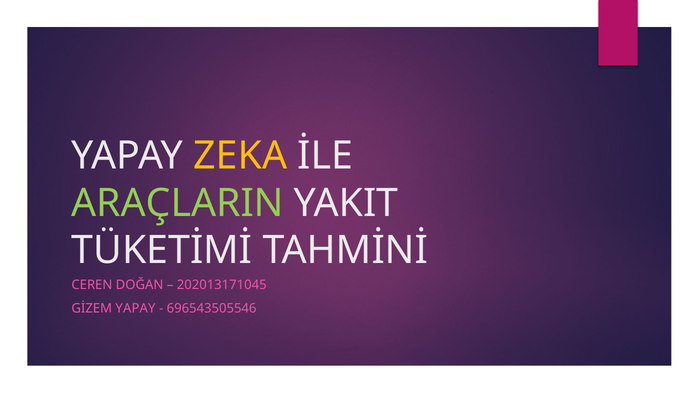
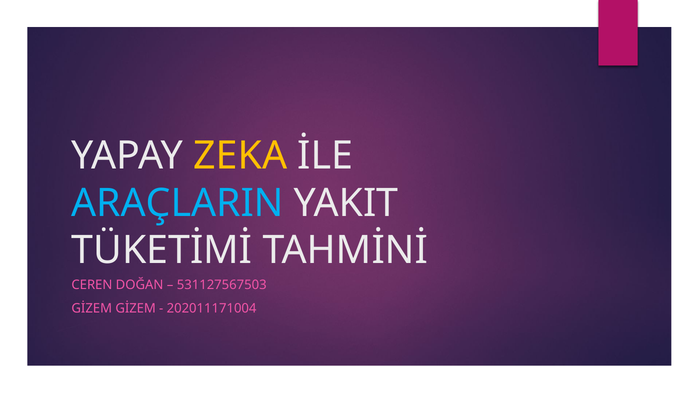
ARAÇLARIN colour: light green -> light blue (178, 203)
202013171045: 202013171045 -> 531127567503 (222, 285)
GİZEM YAPAY: YAPAY -> GİZEM (136, 308)
696543505546: 696543505546 -> 202011171004 (212, 308)
